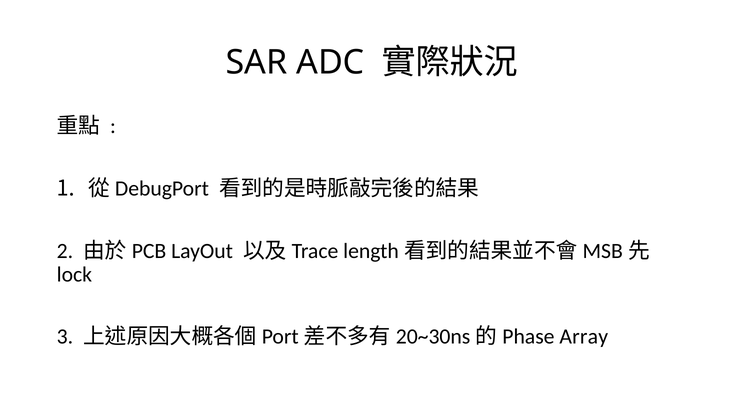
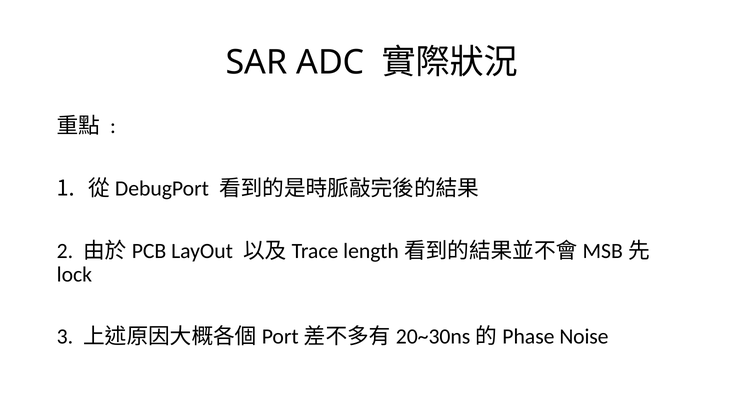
Array: Array -> Noise (584, 336)
